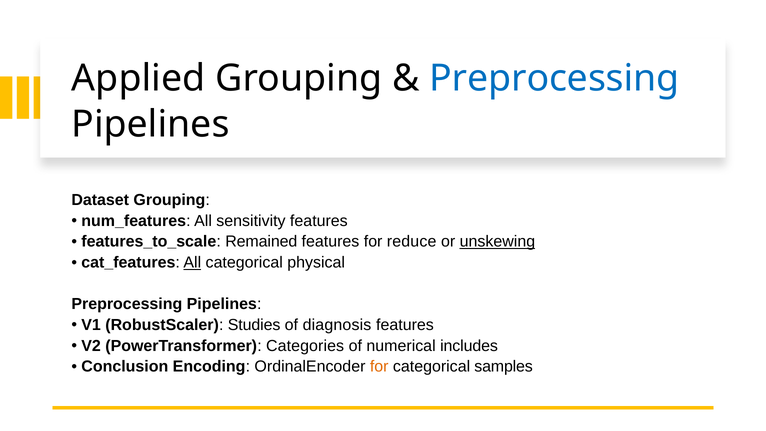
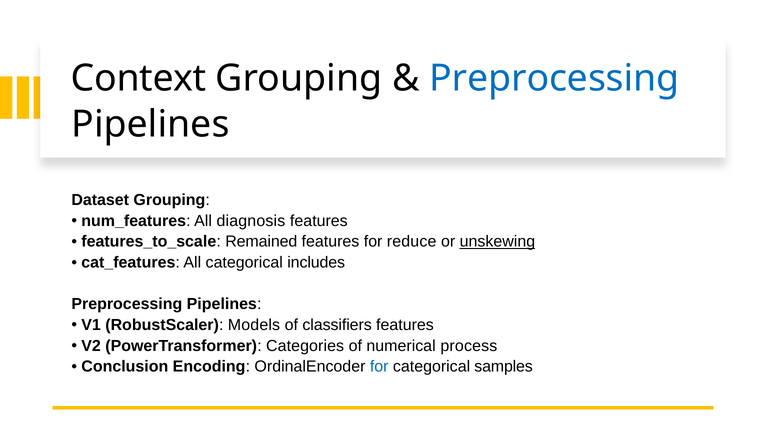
Applied: Applied -> Context (139, 78)
sensitivity: sensitivity -> diagnosis (251, 221)
All underline: present -> none (192, 262)
physical: physical -> includes (316, 262)
Studies: Studies -> Models (254, 325)
diagnosis: diagnosis -> classifiers (337, 325)
includes: includes -> process (469, 346)
for colour: orange -> blue (379, 366)
